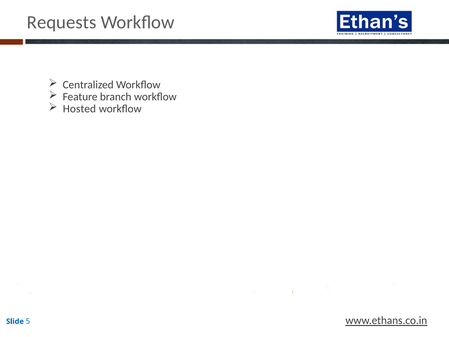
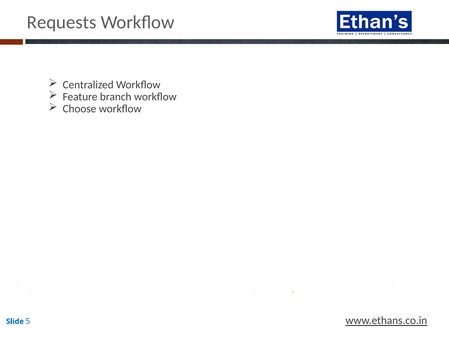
Hosted: Hosted -> Choose (79, 109)
